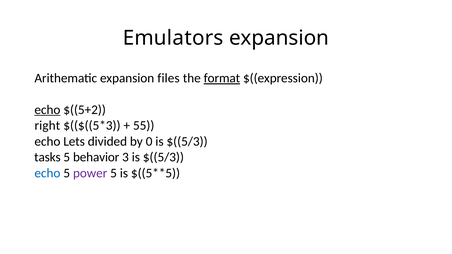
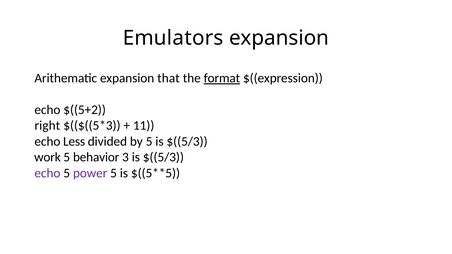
files: files -> that (169, 78)
echo underline: present -> none (47, 110)
55: 55 -> 11 (144, 126)
Lets: Lets -> Less (74, 142)
by 0: 0 -> 5 (149, 142)
tasks: tasks -> work (47, 157)
echo colour: blue -> purple (47, 173)
